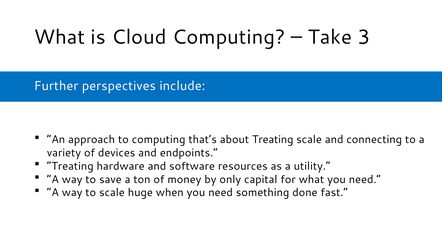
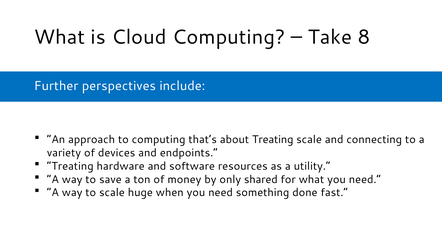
3: 3 -> 8 (364, 37)
capital: capital -> shared (261, 179)
